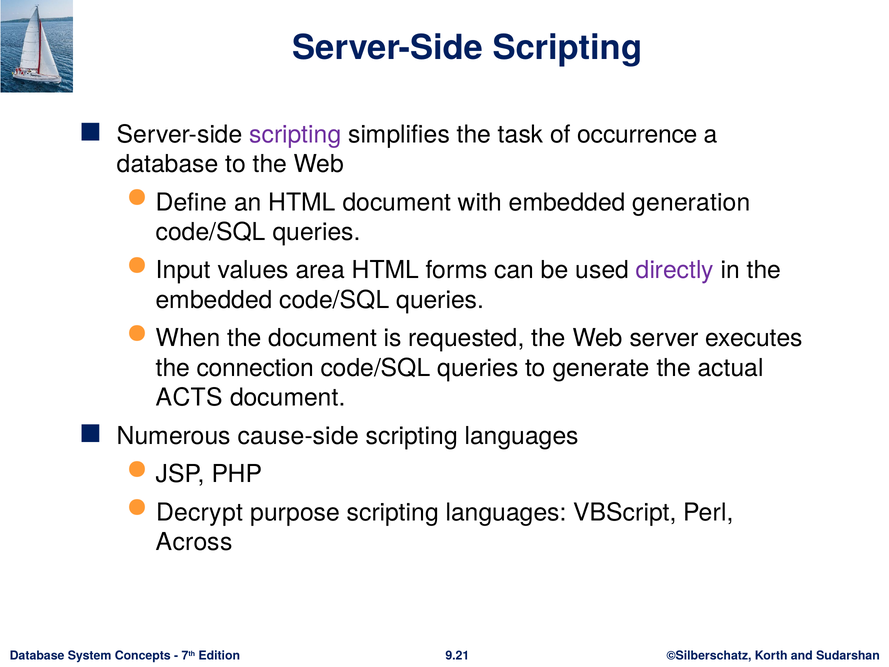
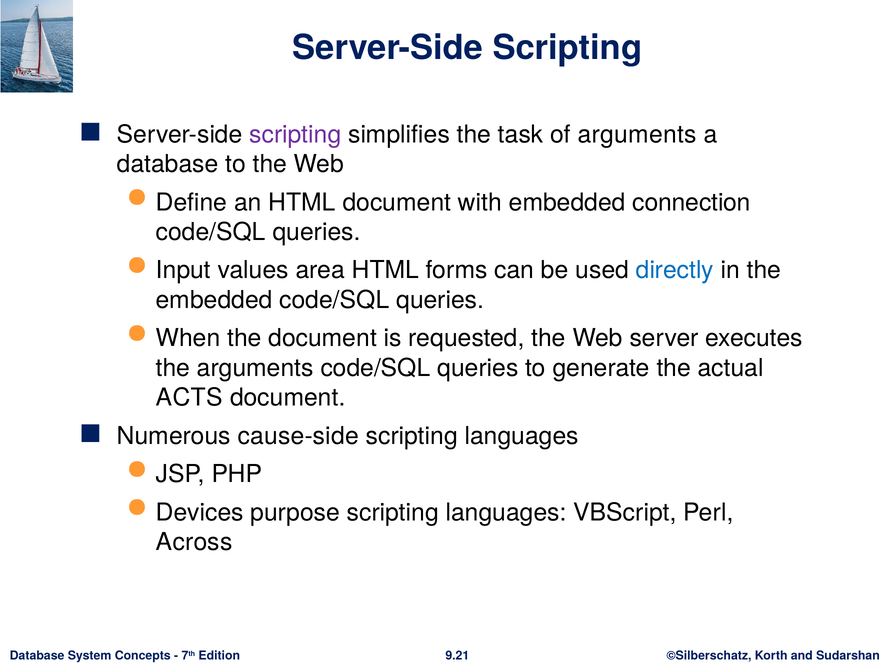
of occurrence: occurrence -> arguments (637, 134)
generation: generation -> connection (692, 202)
directly colour: purple -> blue (675, 270)
the connection: connection -> arguments (255, 368)
Decrypt: Decrypt -> Devices (200, 512)
